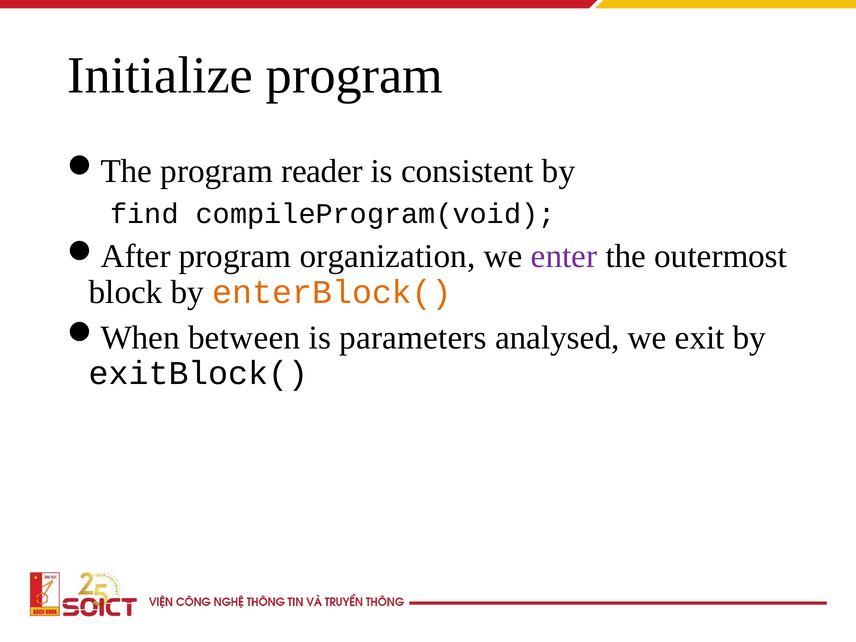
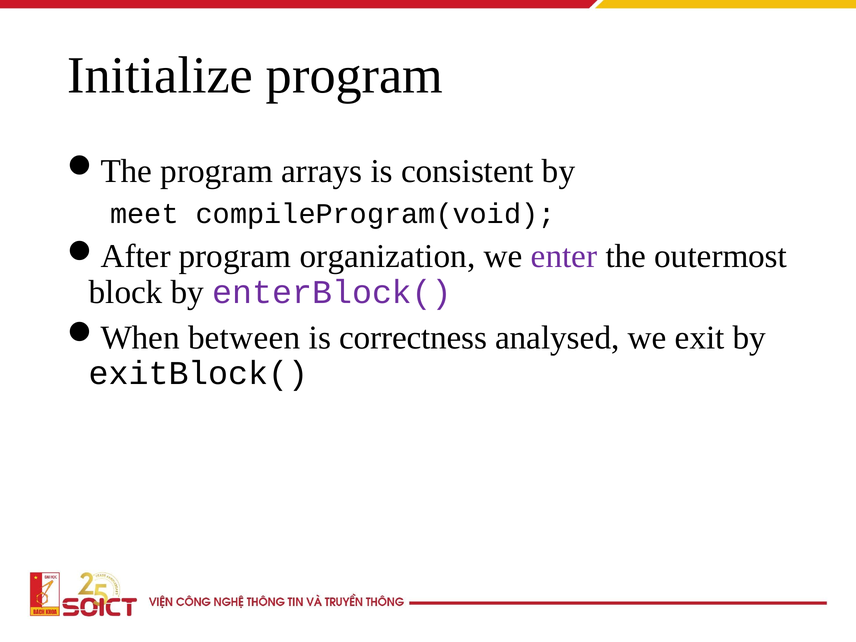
reader: reader -> arrays (322, 171)
find: find -> meet (144, 214)
enterBlock( colour: orange -> purple (332, 292)
parameters: parameters -> correctness (413, 338)
